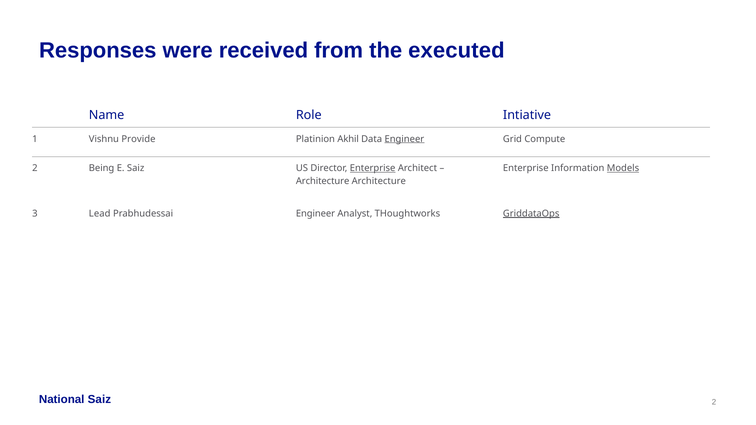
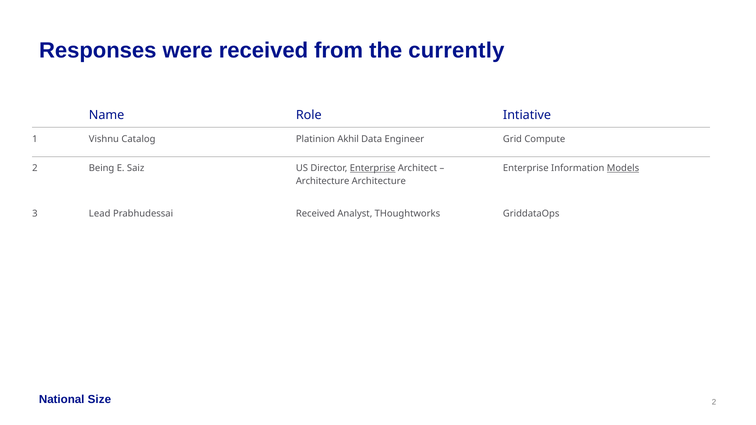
executed: executed -> currently (456, 50)
Provide: Provide -> Catalog (138, 139)
Engineer underline: present -> none (404, 139)
Prabhudessai Engineer: Engineer -> Received (315, 214)
GriddataOps underline: present -> none (531, 214)
Saiz: Saiz -> Size (99, 400)
